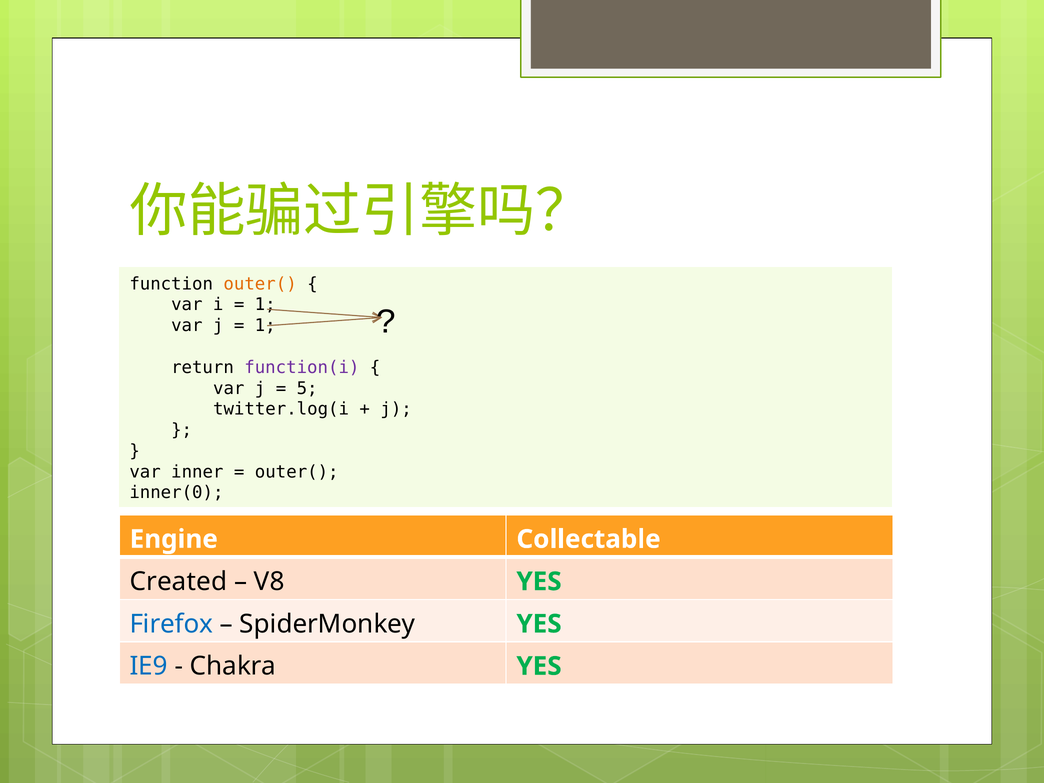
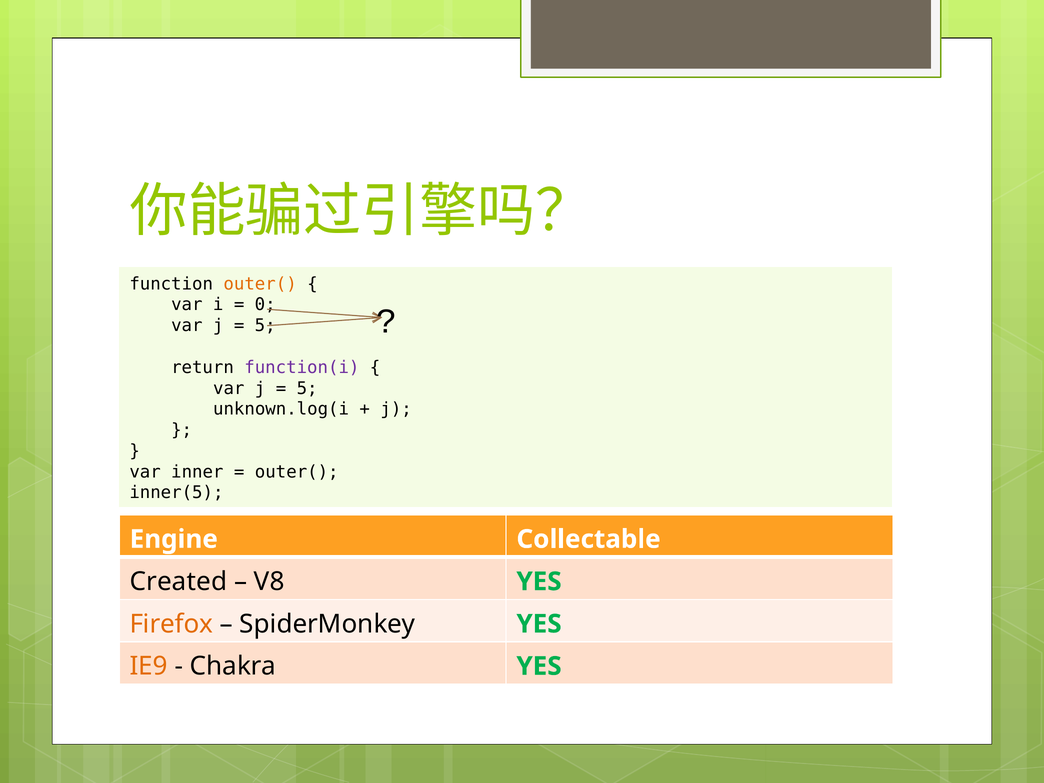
1: 1 -> 0 (265, 305)
1: 1 -> 5 (265, 326)
twitter.log(i: twitter.log(i -> unknown.log(i (281, 409)
inner(0: inner(0 -> inner(5 (176, 493)
Firefox colour: blue -> orange (171, 624)
IE9 colour: blue -> orange (149, 666)
